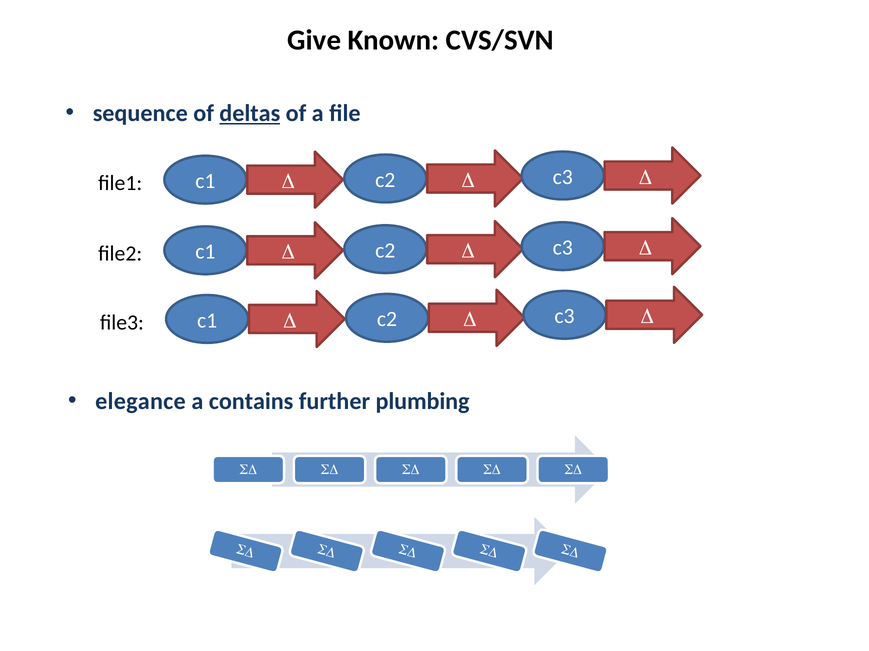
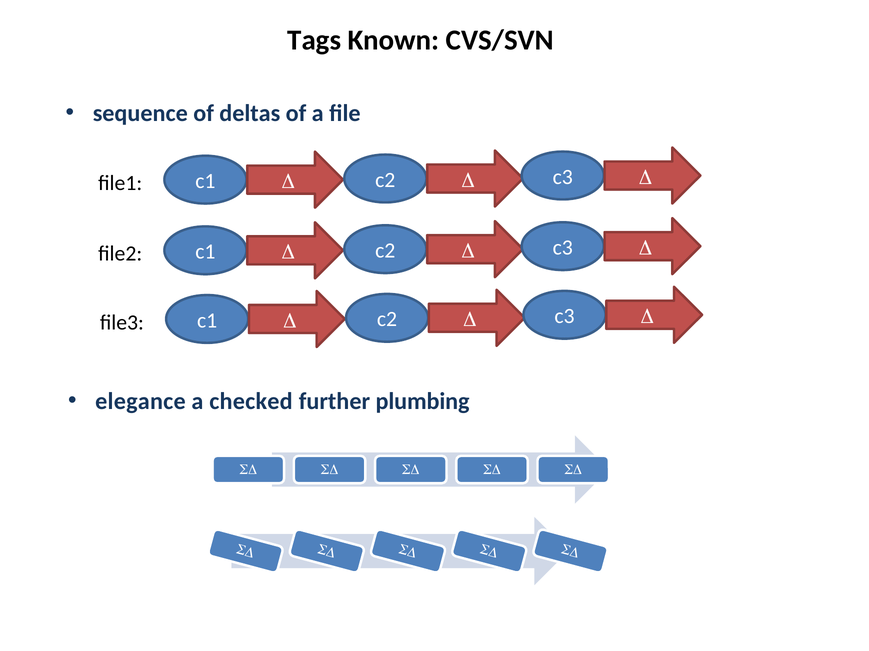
Give: Give -> Tags (314, 40)
deltas underline: present -> none (250, 113)
contains: contains -> checked (251, 402)
